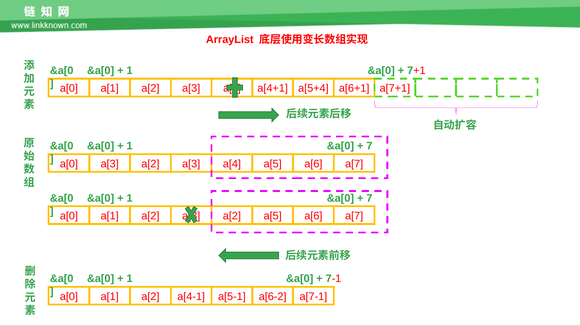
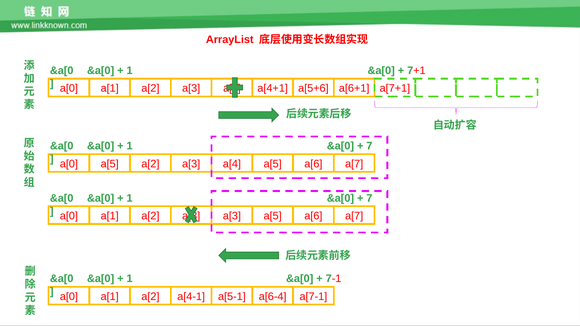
a[5+4: a[5+4 -> a[5+6 (313, 88)
a[0 a[3: a[3 -> a[5 (110, 164)
a[2: a[2 -> a[3 (232, 216)
a[6-2: a[6-2 -> a[6-4 (273, 297)
